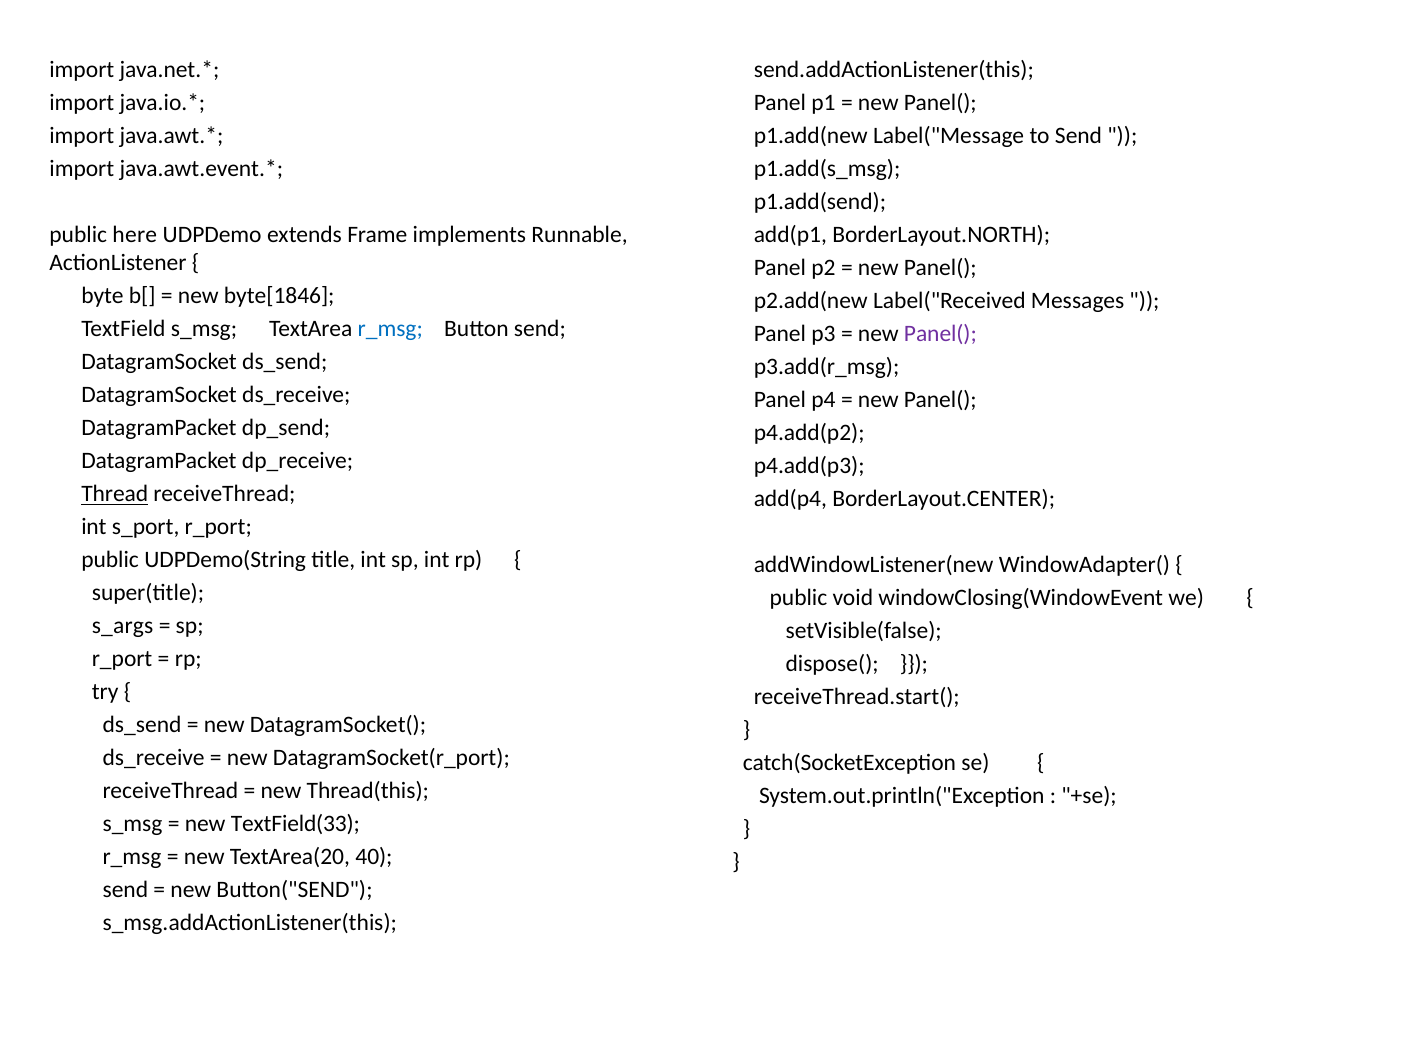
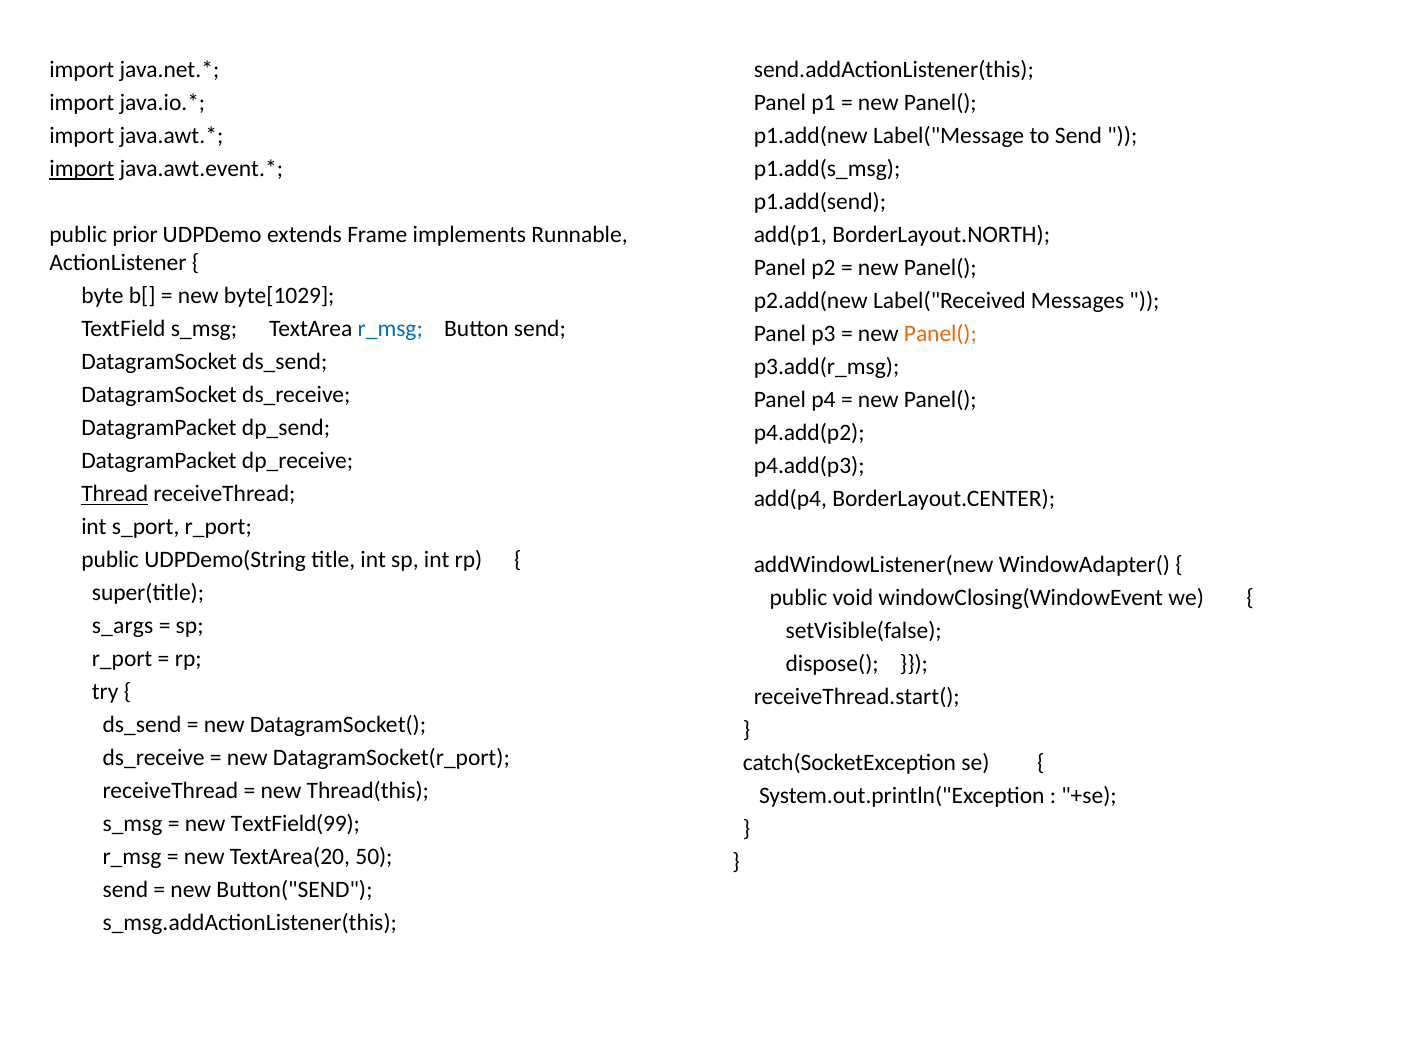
import underline: none -> present (82, 169)
here: here -> prior (135, 235)
byte[1846: byte[1846 -> byte[1029 (279, 296)
Panel( colour: purple -> orange (940, 334)
TextField(33: TextField(33 -> TextField(99 (295, 824)
40: 40 -> 50 (374, 857)
